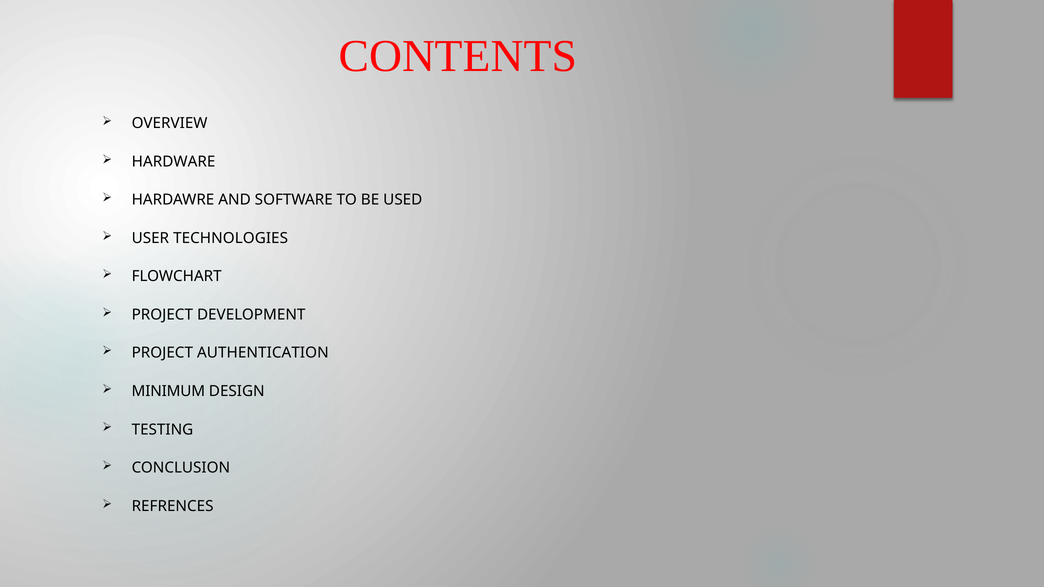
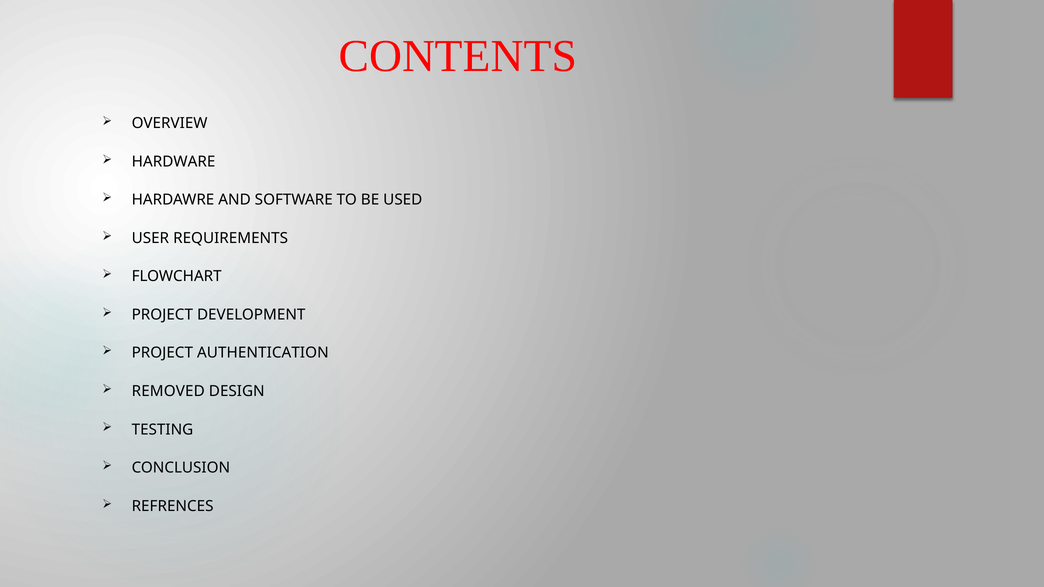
TECHNOLOGIES: TECHNOLOGIES -> REQUIREMENTS (231, 238)
MINIMUM: MINIMUM -> REMOVED (168, 391)
